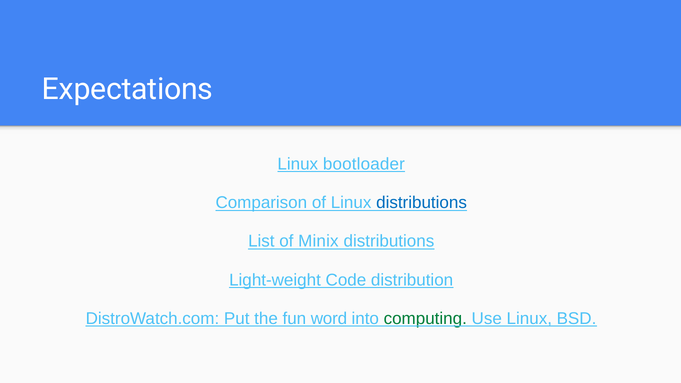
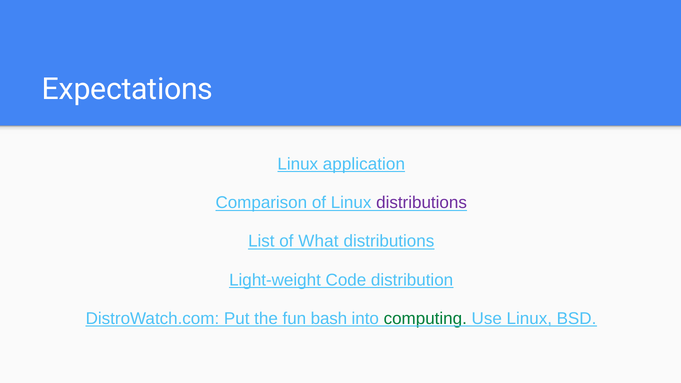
bootloader: bootloader -> application (364, 164)
distributions colour: blue -> purple (422, 203)
Minix: Minix -> What (318, 241)
word: word -> bash (329, 319)
